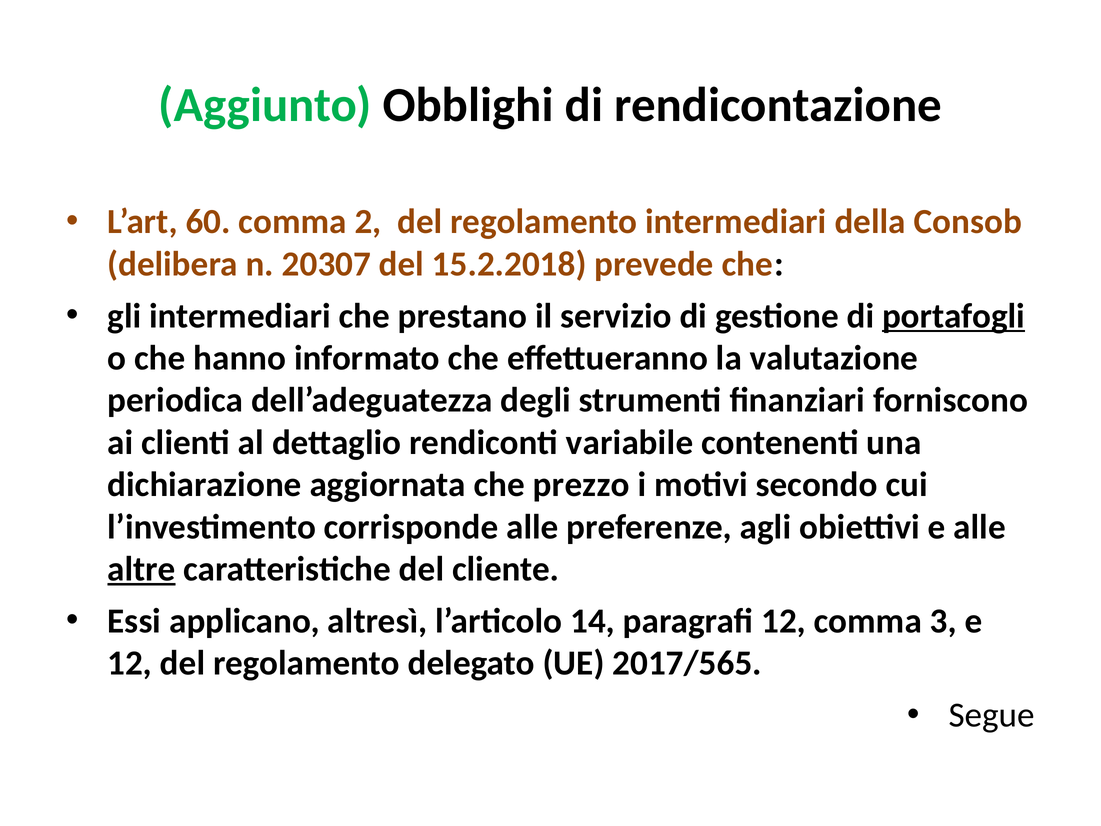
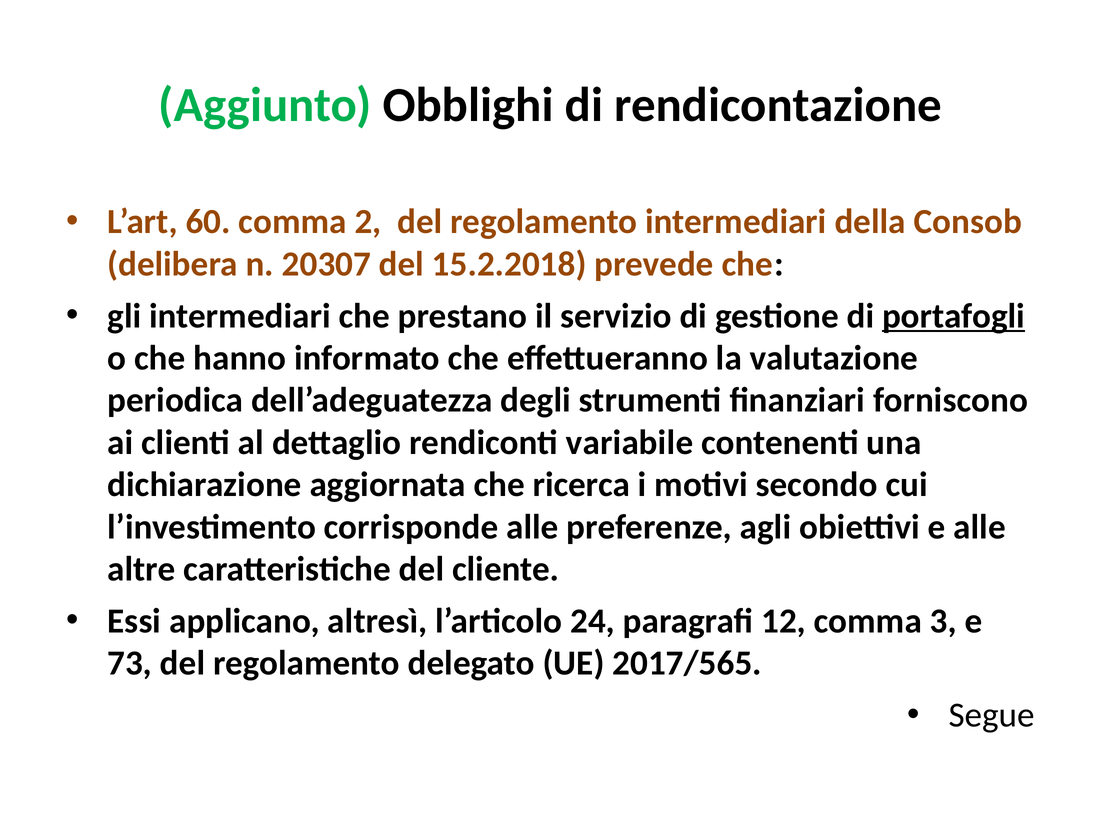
prezzo: prezzo -> ricerca (581, 485)
altre underline: present -> none (141, 569)
14: 14 -> 24 (593, 621)
12: 12 -> 73 (130, 663)
